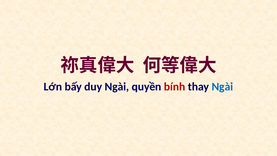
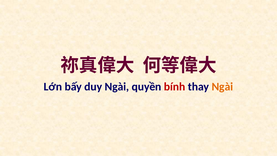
Ngài colour: blue -> orange (222, 87)
